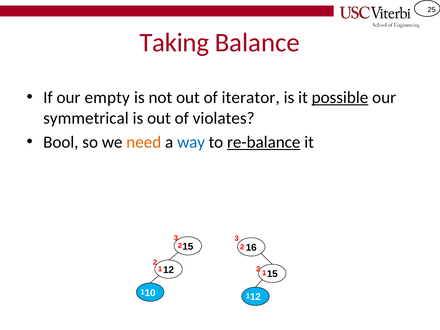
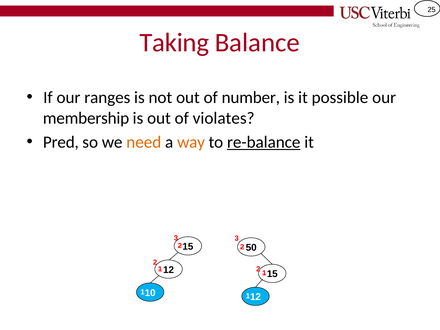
empty: empty -> ranges (107, 98)
iterator: iterator -> number (251, 98)
possible underline: present -> none (340, 98)
symmetrical: symmetrical -> membership (86, 118)
Bool: Bool -> Pred (61, 142)
way colour: blue -> orange (191, 142)
16: 16 -> 50 (251, 248)
